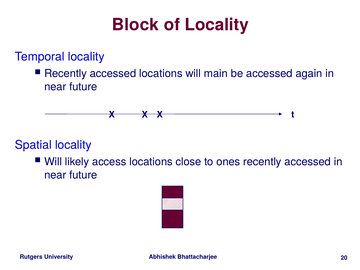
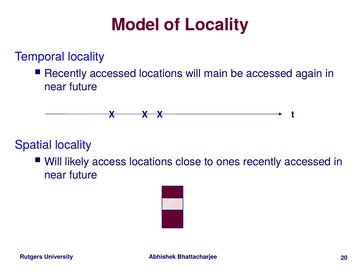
Block: Block -> Model (136, 25)
